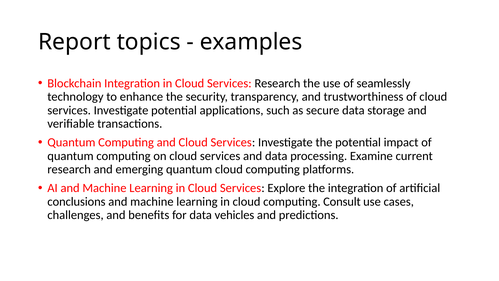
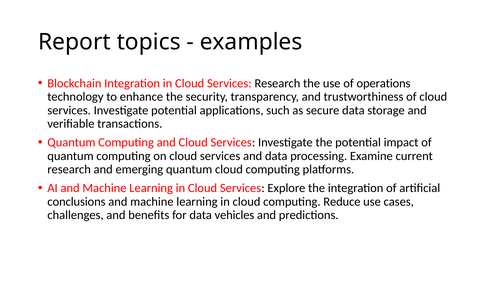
seamlessly: seamlessly -> operations (384, 83)
Consult: Consult -> Reduce (342, 201)
